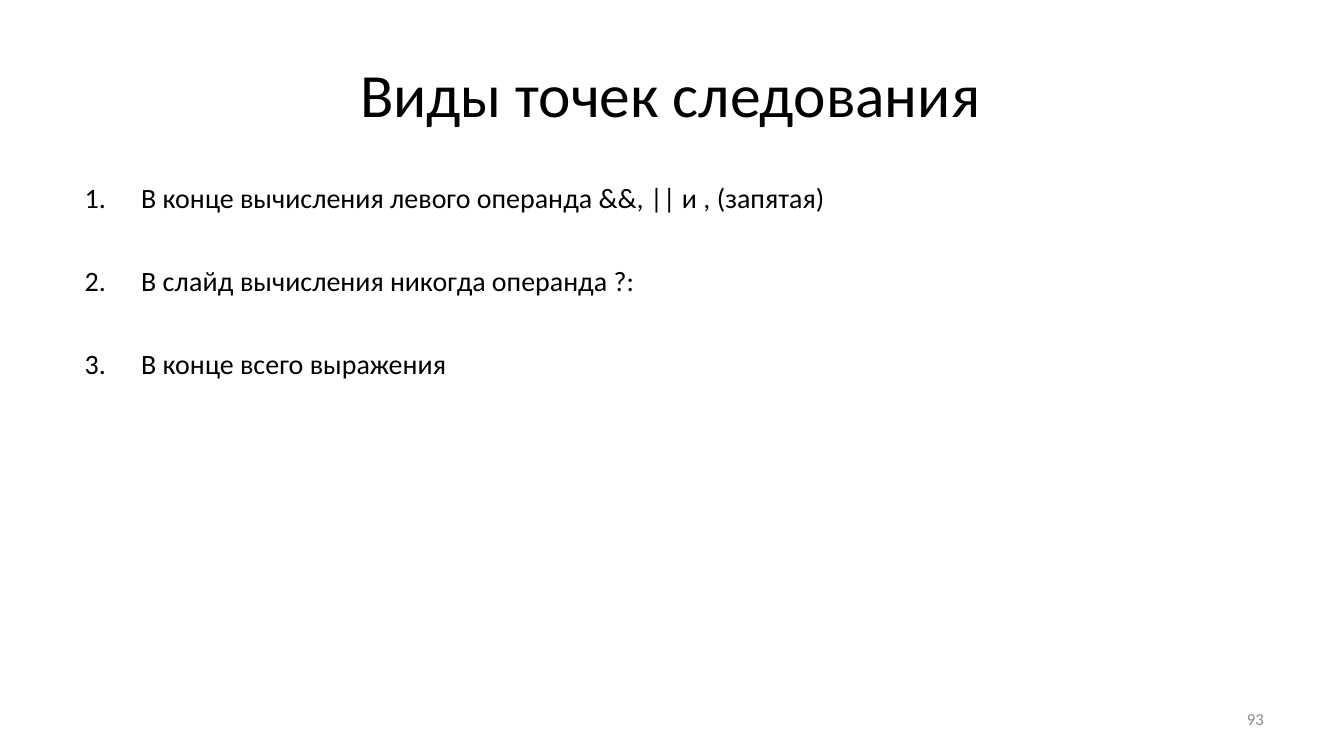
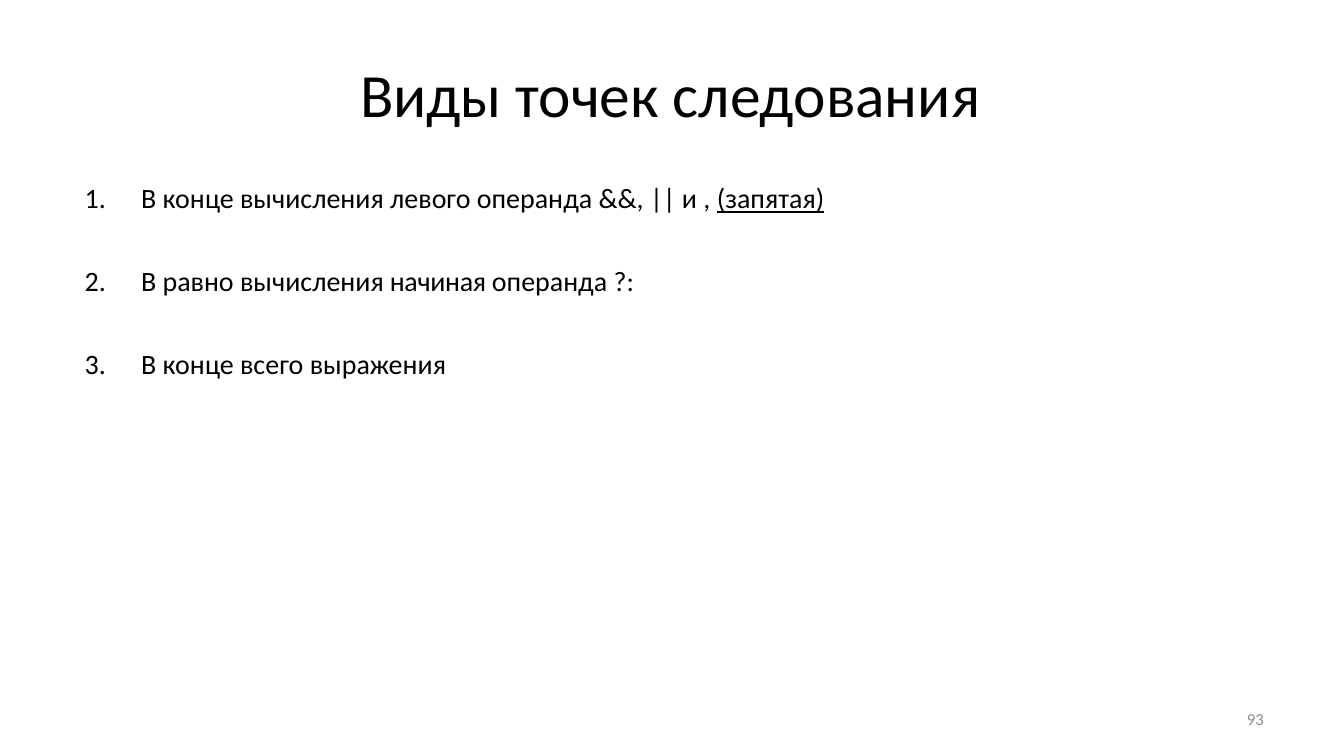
запятая underline: none -> present (771, 200)
слайд: слайд -> равно (198, 283)
никогда: никогда -> начиная (438, 283)
